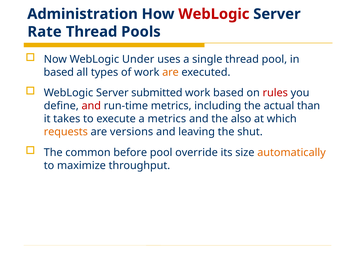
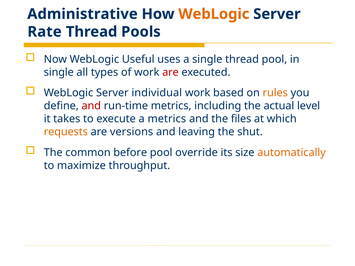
Administration: Administration -> Administrative (82, 14)
WebLogic colour: red -> orange (214, 14)
Under: Under -> Useful (138, 59)
based: based -> single (59, 72)
are colour: orange -> red (170, 72)
submitted: submitted -> individual (157, 93)
rules colour: red -> orange (275, 93)
than: than -> level (309, 106)
also: also -> files (241, 119)
